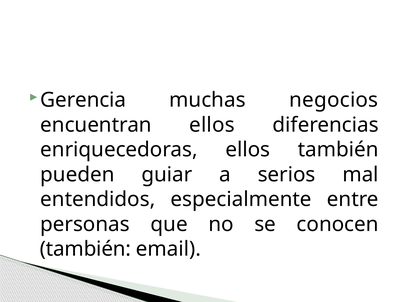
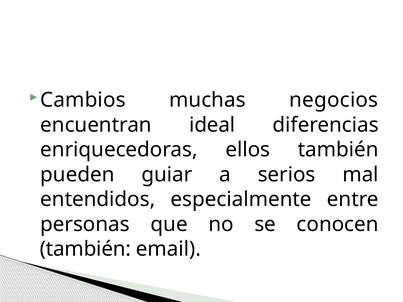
Gerencia: Gerencia -> Cambios (83, 100)
encuentran ellos: ellos -> ideal (212, 125)
